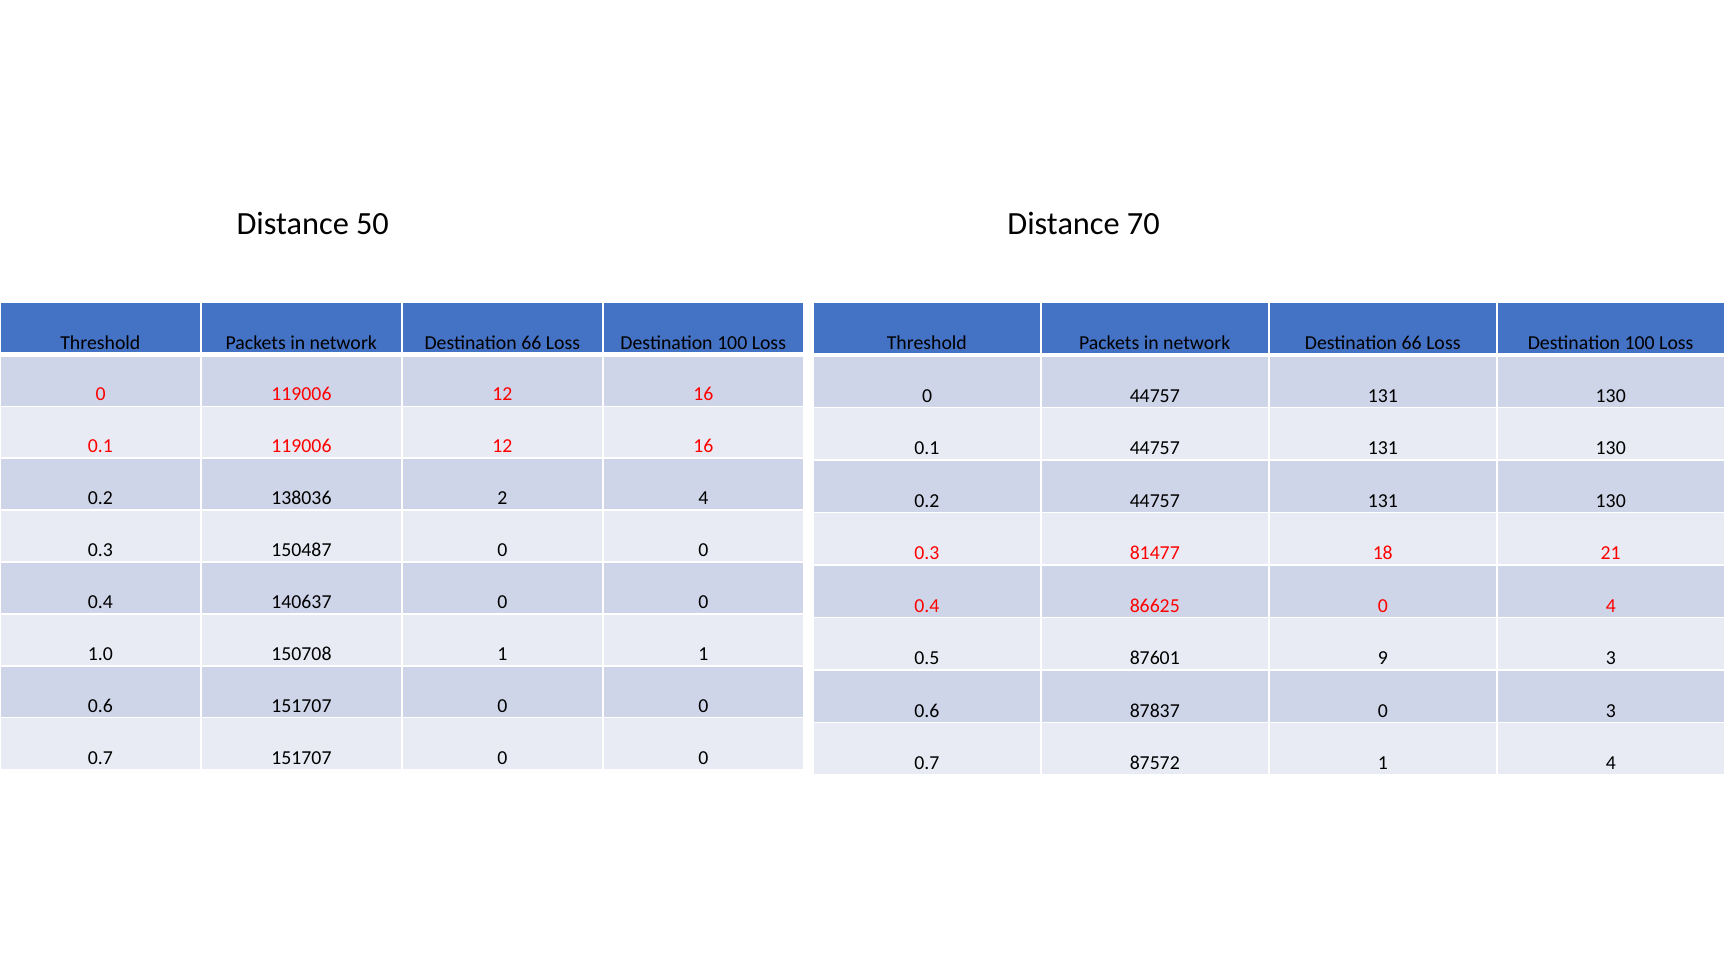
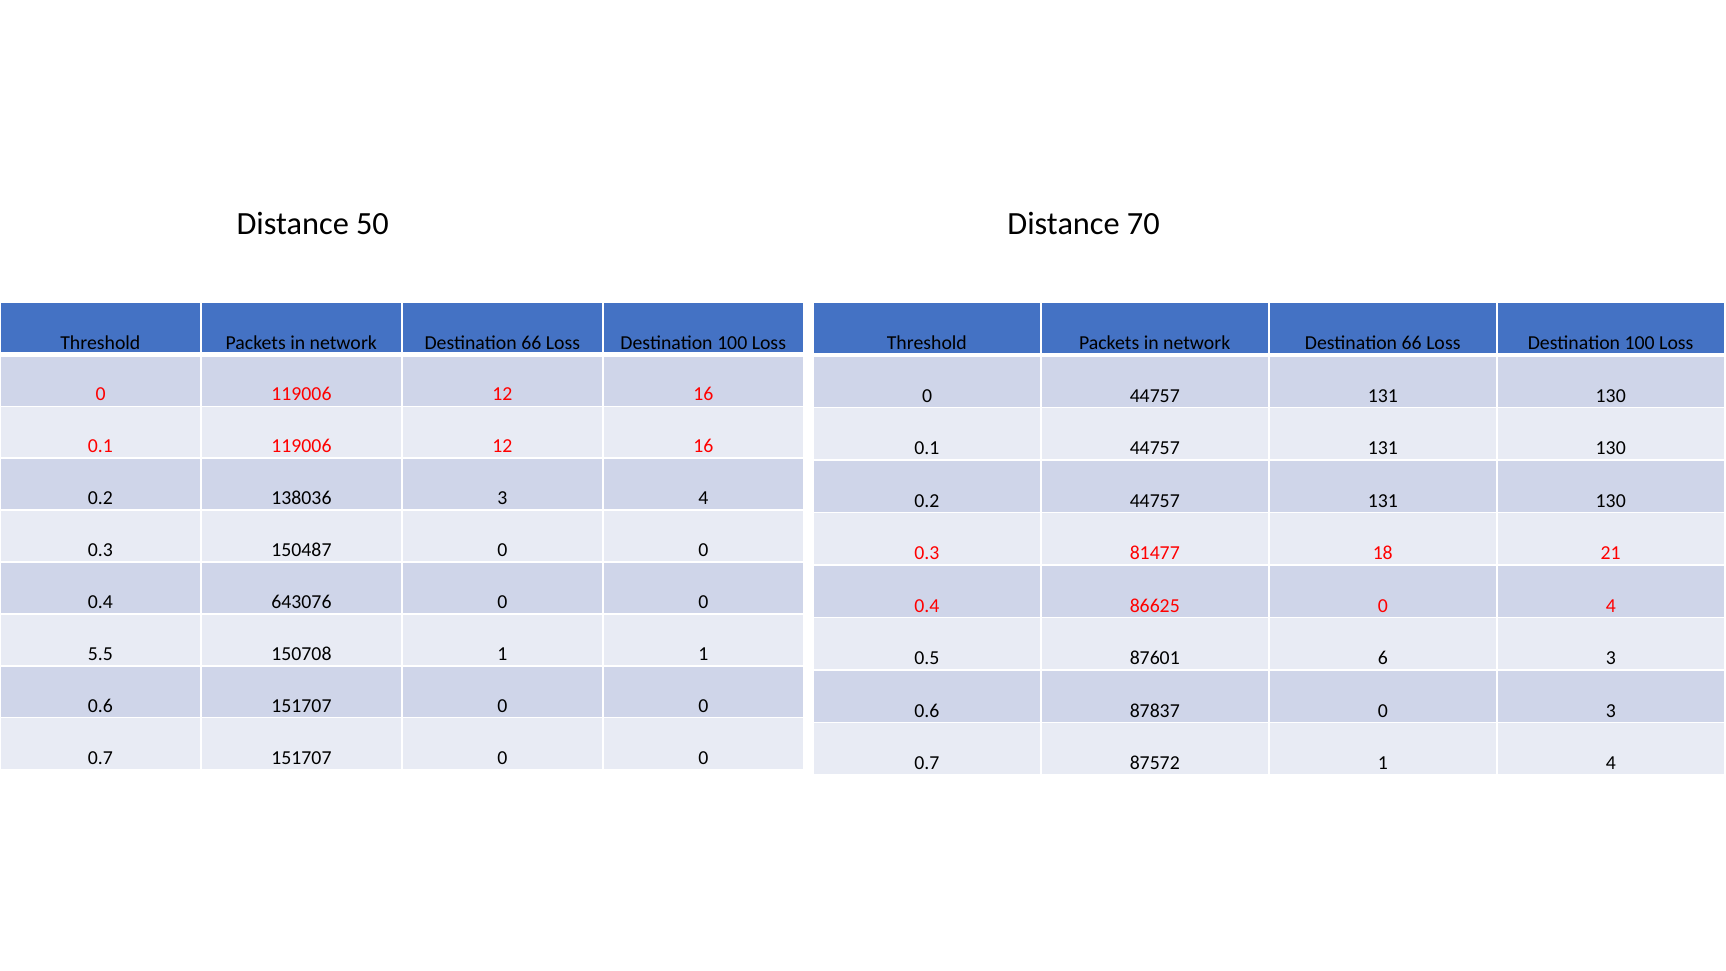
138036 2: 2 -> 3 (502, 498)
140637: 140637 -> 643076 (301, 602)
1.0: 1.0 -> 5.5 (100, 654)
9: 9 -> 6 (1383, 658)
